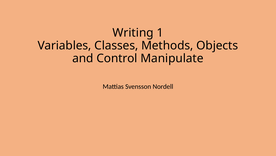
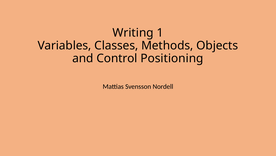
Manipulate: Manipulate -> Positioning (172, 58)
